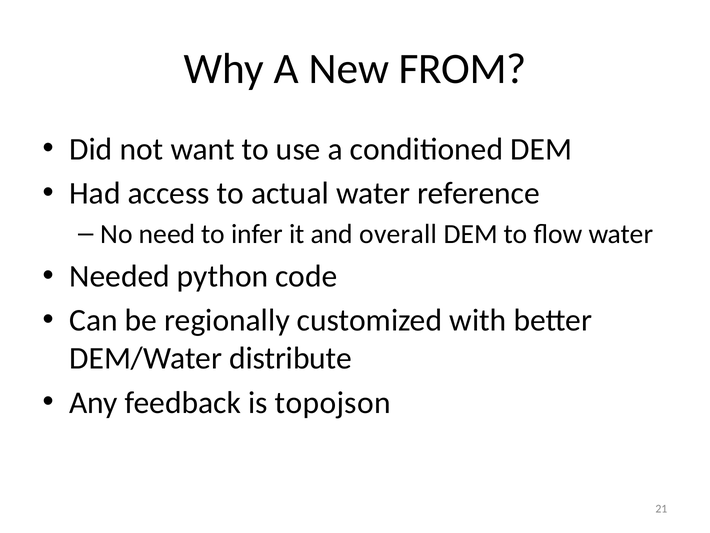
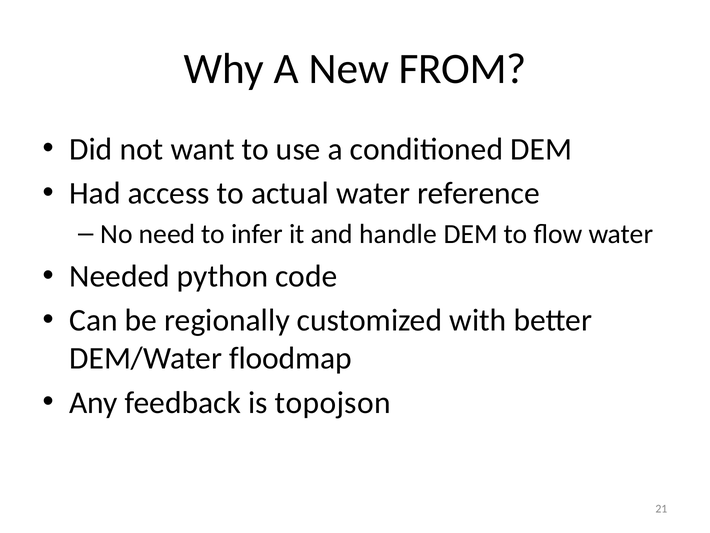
overall: overall -> handle (398, 234)
distribute: distribute -> floodmap (290, 358)
